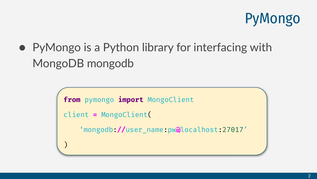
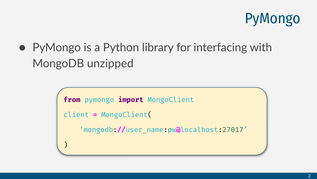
MongoDB mongodb: mongodb -> unzipped (110, 63)
